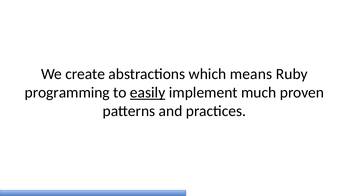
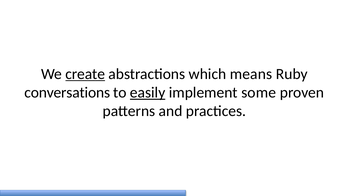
create underline: none -> present (85, 74)
programming: programming -> conversations (67, 93)
much: much -> some (259, 93)
